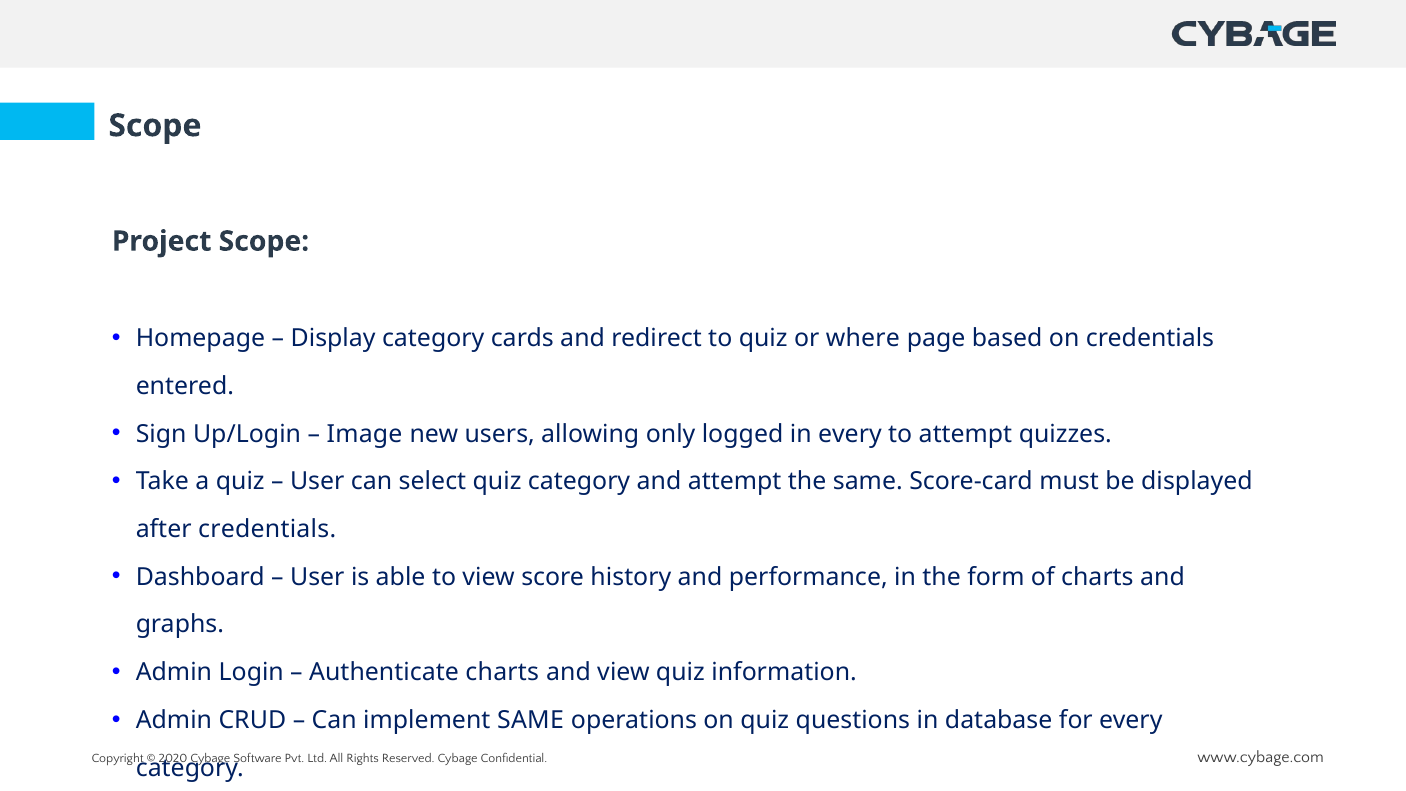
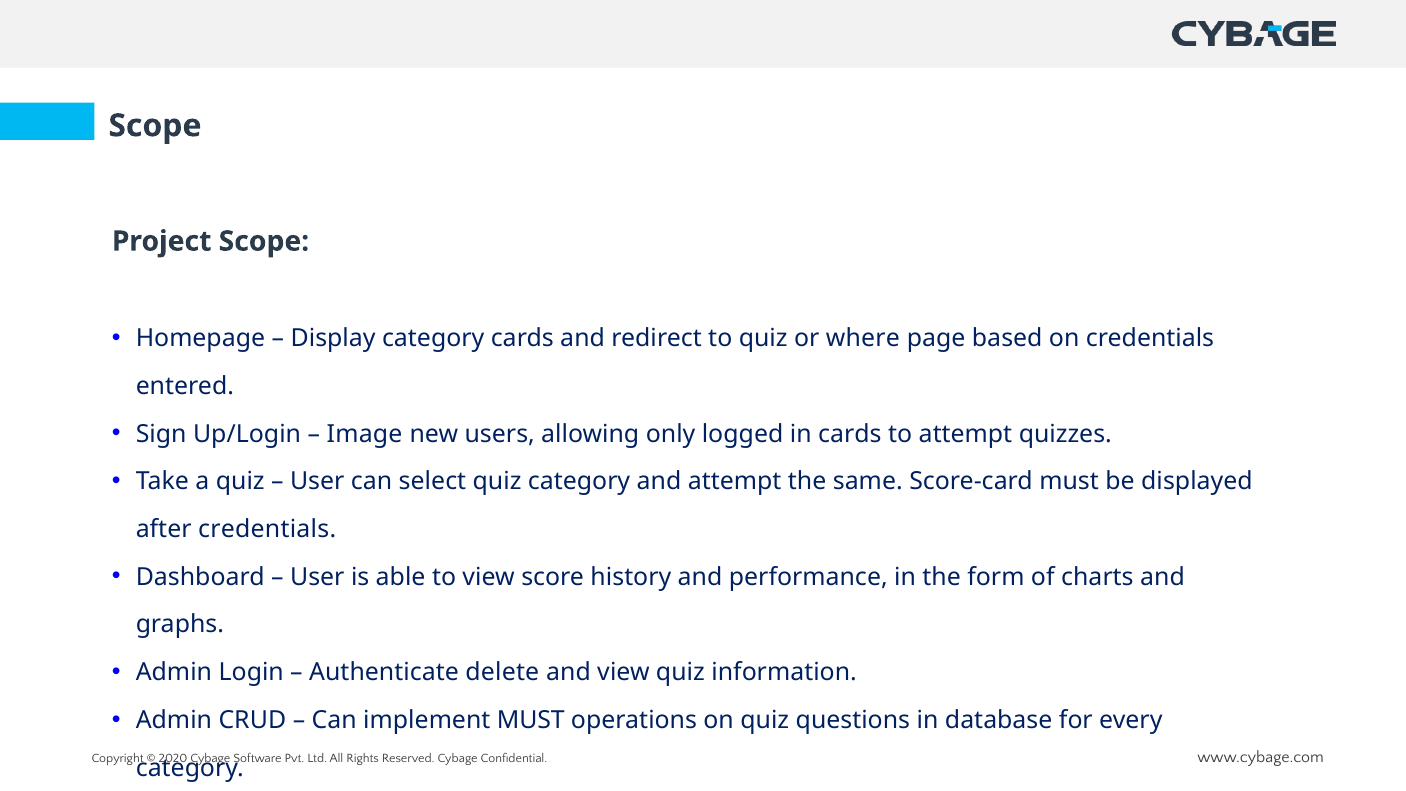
in every: every -> cards (850, 434)
Authenticate charts: charts -> delete (502, 673)
implement SAME: SAME -> MUST (531, 720)
